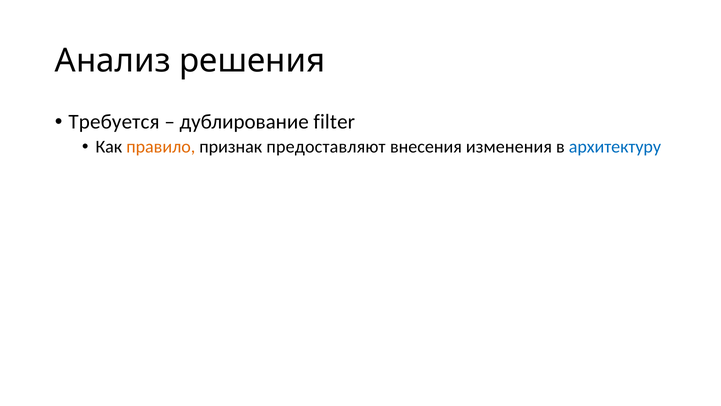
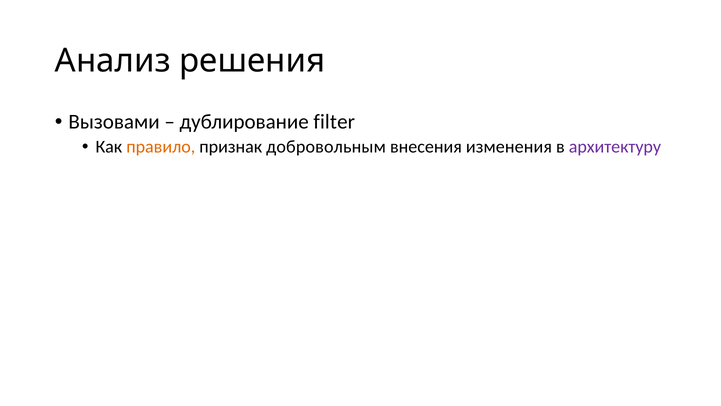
Требуется: Требуется -> Вызовами (114, 122)
предоставляют: предоставляют -> добровольным (326, 147)
архитектуру colour: blue -> purple (615, 147)
